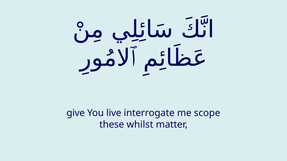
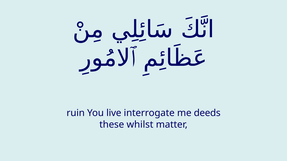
give: give -> ruin (76, 113)
scope: scope -> deeds (207, 113)
